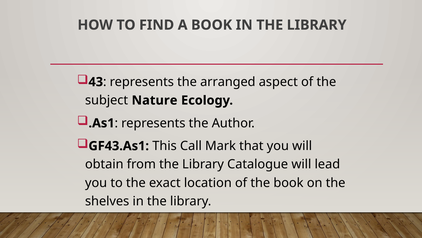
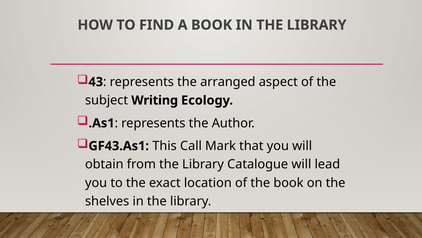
Nature: Nature -> Writing (155, 100)
